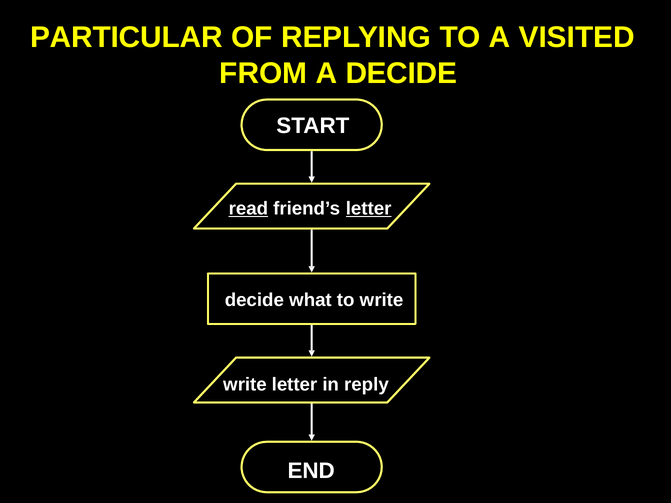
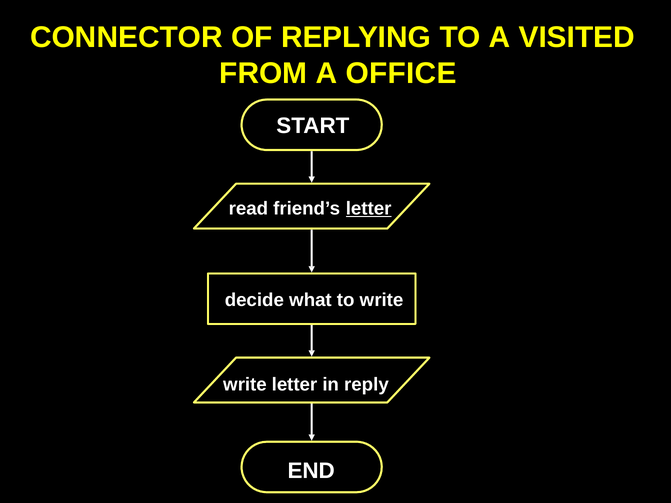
PARTICULAR: PARTICULAR -> CONNECTOR (126, 37)
A DECIDE: DECIDE -> OFFICE (401, 73)
read underline: present -> none (248, 208)
